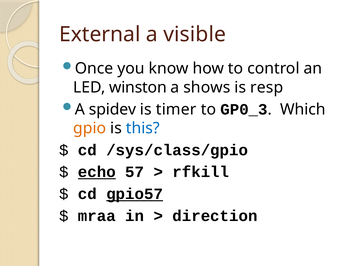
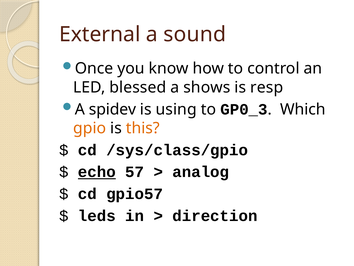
visible: visible -> sound (195, 34)
winston: winston -> blessed (138, 87)
timer: timer -> using (176, 109)
this colour: blue -> orange (143, 128)
rfkill: rfkill -> analog (201, 172)
gpio57 underline: present -> none (135, 194)
mraa: mraa -> leds (97, 215)
